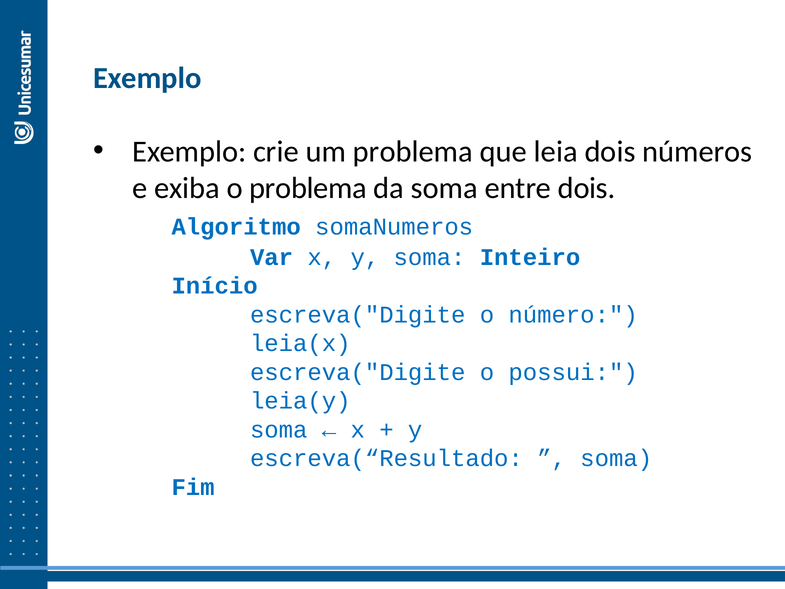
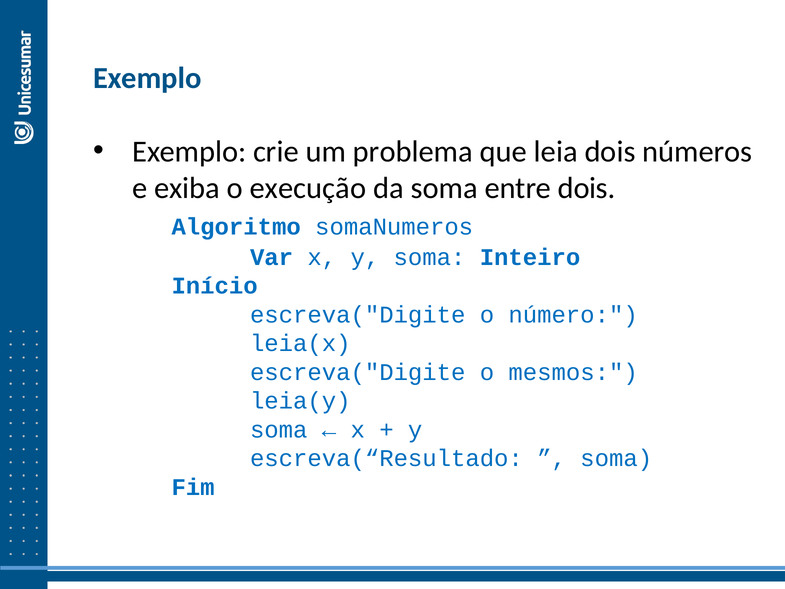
o problema: problema -> execução (308, 188)
possui: possui -> mesmos (573, 372)
